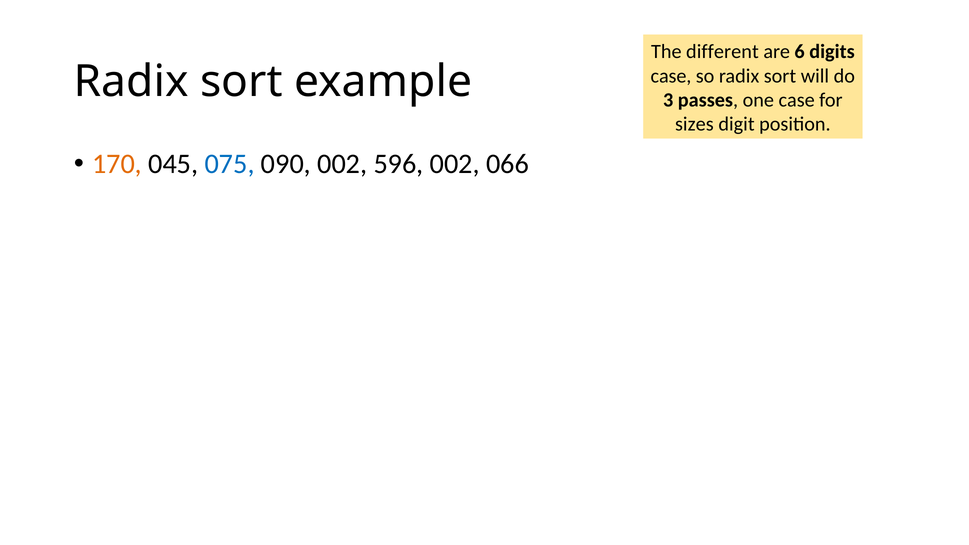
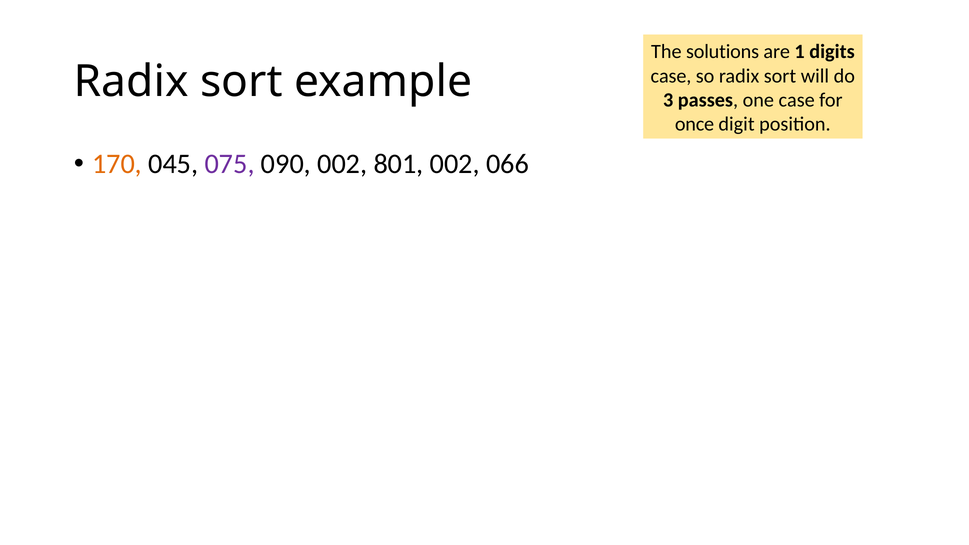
different: different -> solutions (723, 52)
6: 6 -> 1 (800, 52)
sizes: sizes -> once (695, 124)
075 colour: blue -> purple (230, 164)
596: 596 -> 801 (398, 164)
